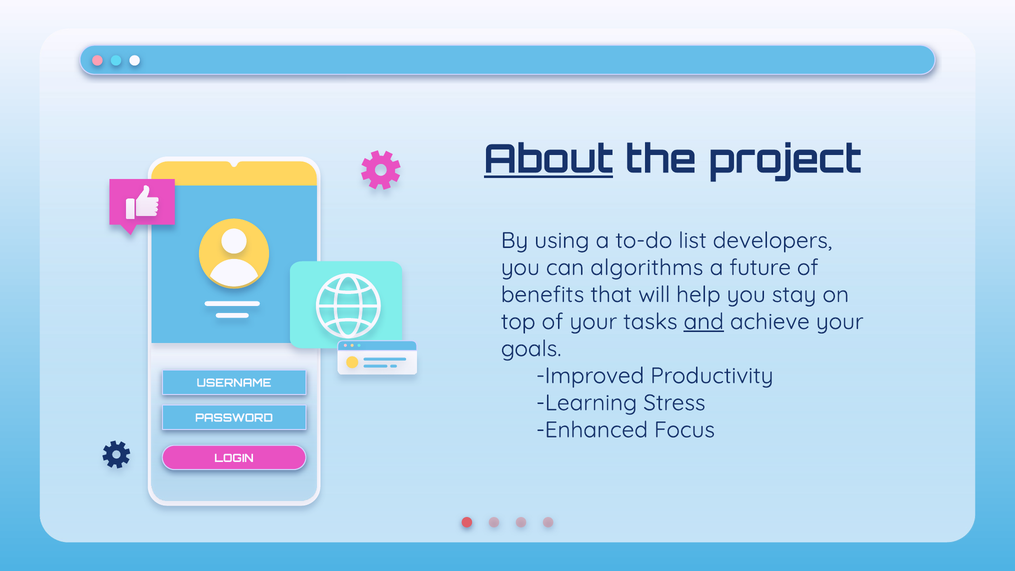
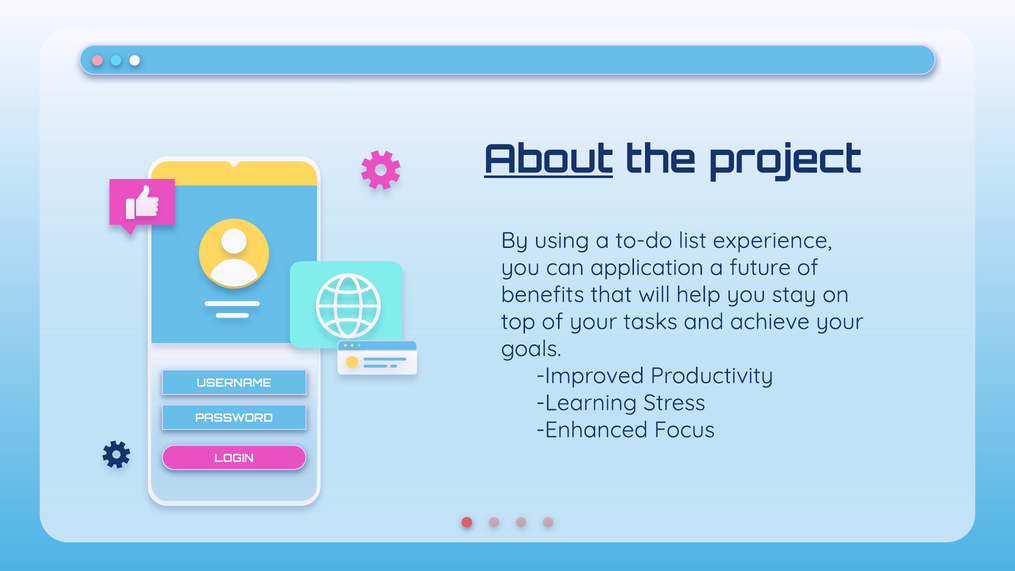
developers: developers -> experience (772, 240)
algorithms: algorithms -> application (647, 268)
and underline: present -> none (704, 322)
